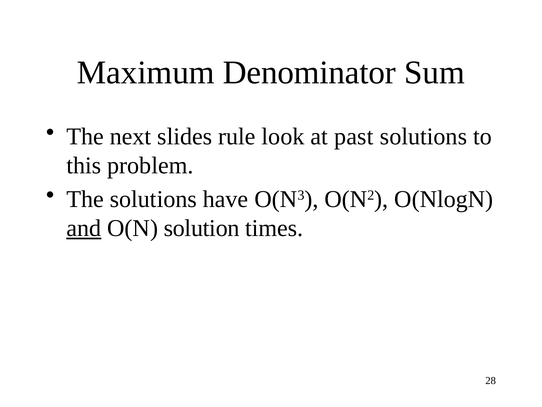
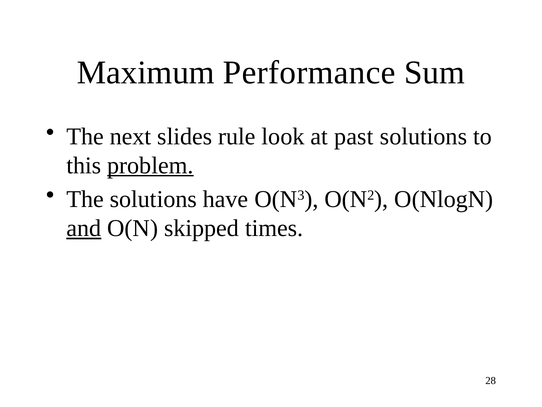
Denominator: Denominator -> Performance (309, 72)
problem underline: none -> present (150, 165)
solution: solution -> skipped (202, 228)
